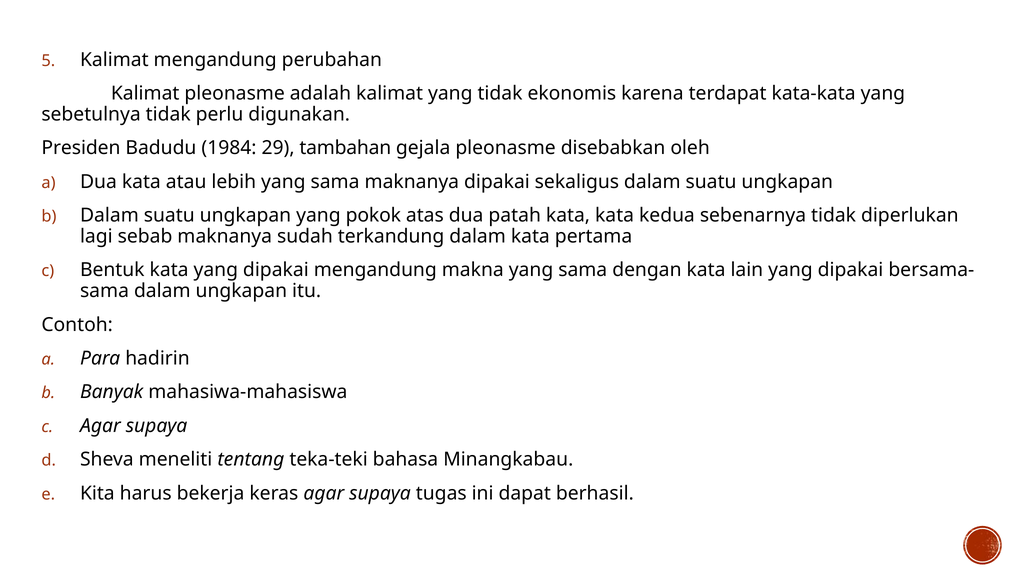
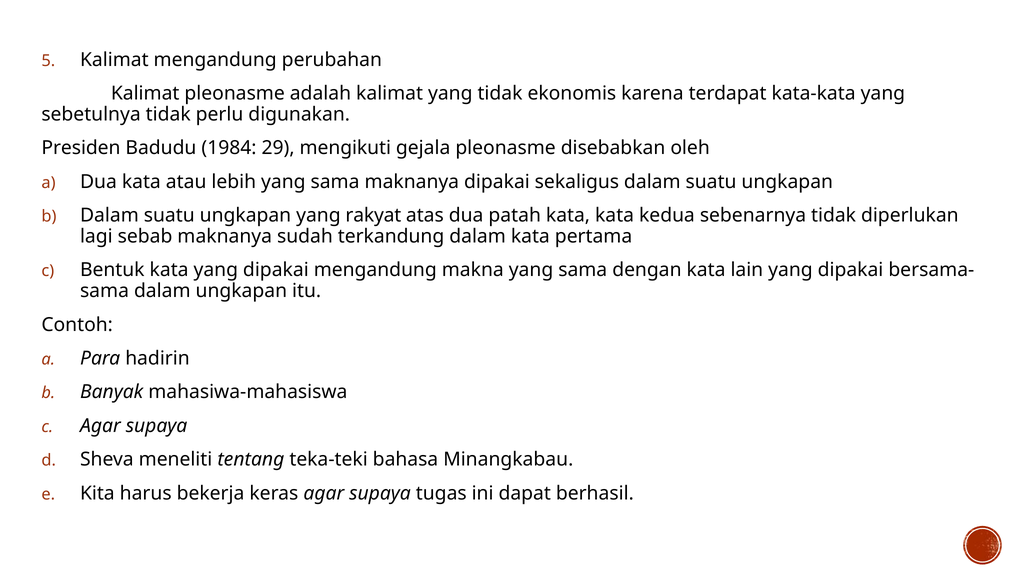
tambahan: tambahan -> mengikuti (345, 148)
pokok: pokok -> rakyat (373, 216)
